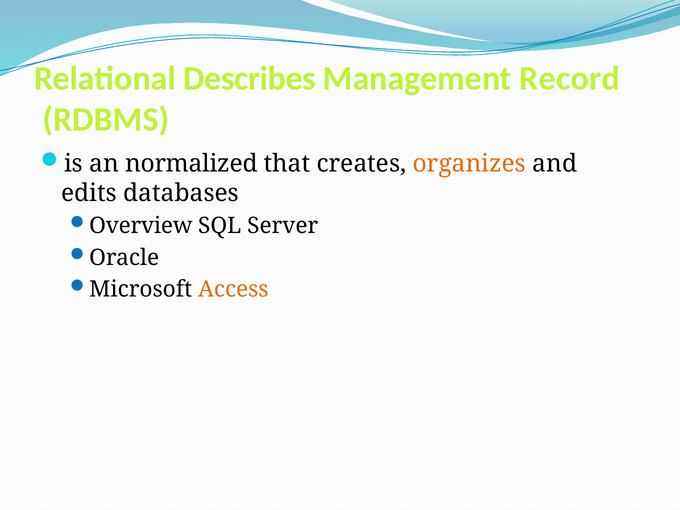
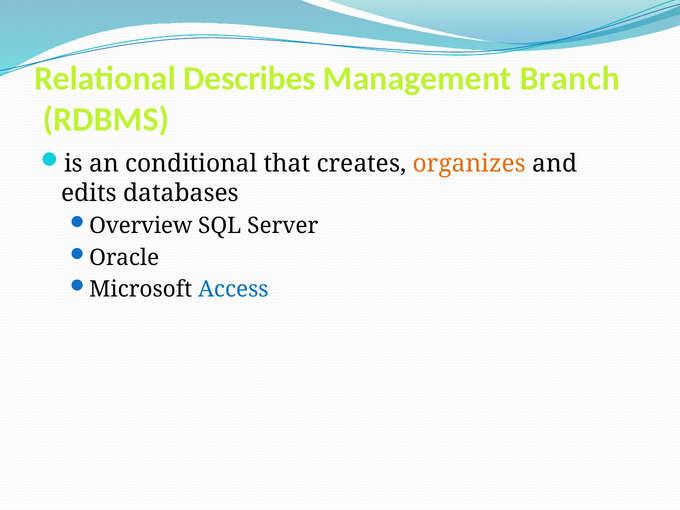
Record: Record -> Branch (570, 79)
normalized: normalized -> conditional (191, 164)
Access colour: orange -> blue (233, 289)
